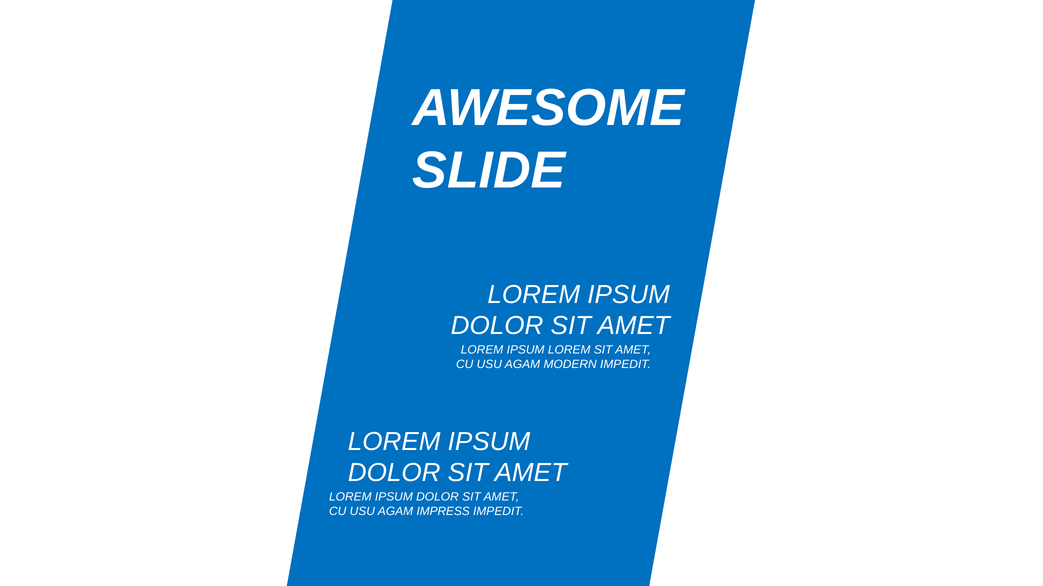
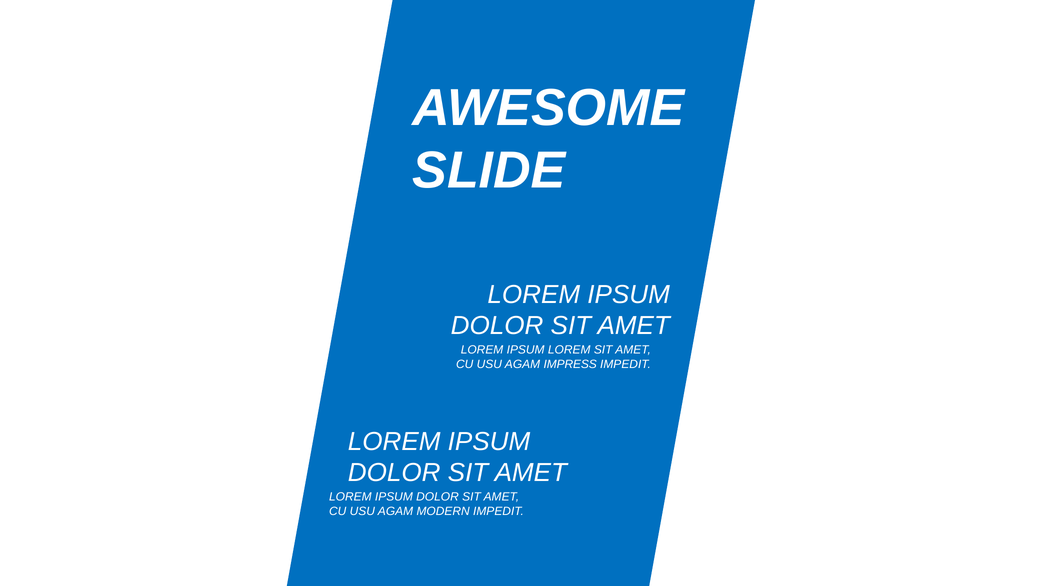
MODERN: MODERN -> IMPRESS (570, 365)
IMPRESS: IMPRESS -> MODERN (443, 512)
